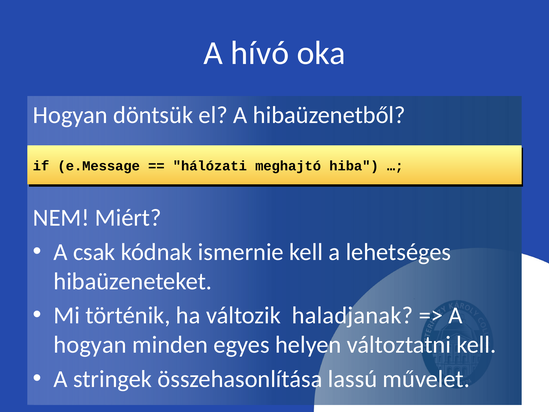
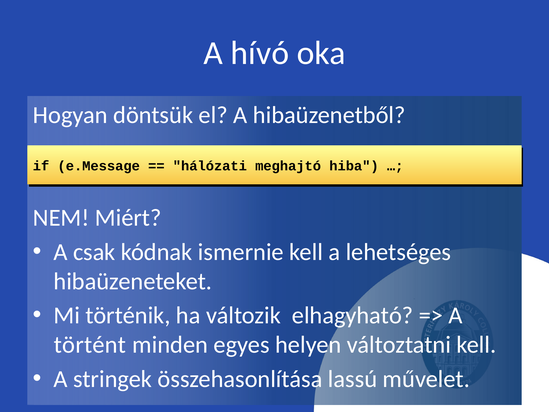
haladjanak: haladjanak -> elhagyható (353, 315)
hogyan: hogyan -> történt (90, 345)
